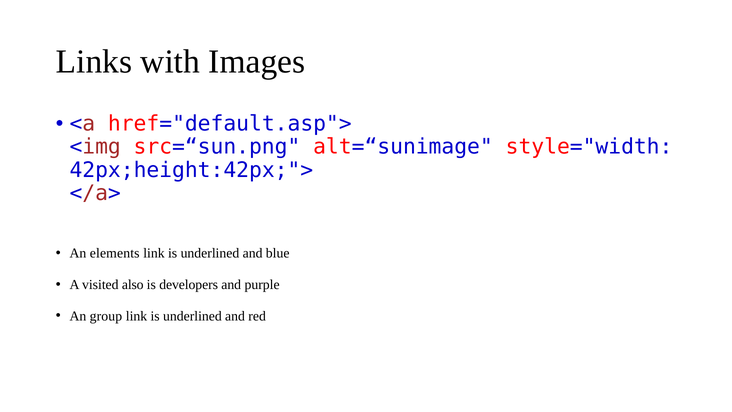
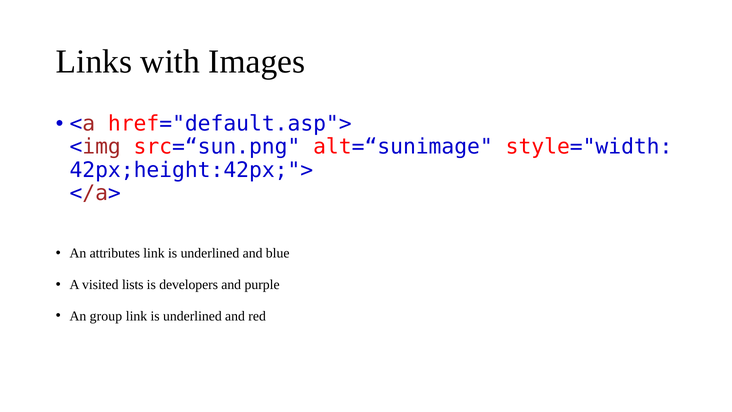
elements: elements -> attributes (115, 253)
also: also -> lists (133, 285)
